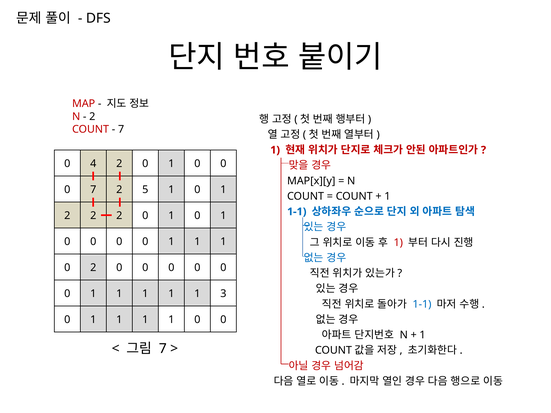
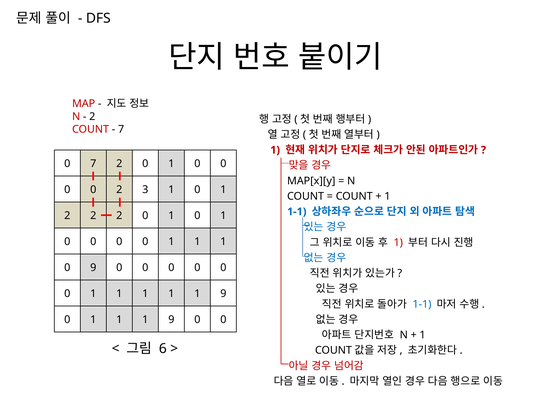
0 4: 4 -> 7 (93, 164)
7: 7 -> 0 (93, 190)
5: 5 -> 3 (145, 190)
0 2: 2 -> 9 (93, 268)
3: 3 -> 9 (223, 294)
1: 1 -> 9 (171, 320)
7: 7 -> 6 (163, 349)
